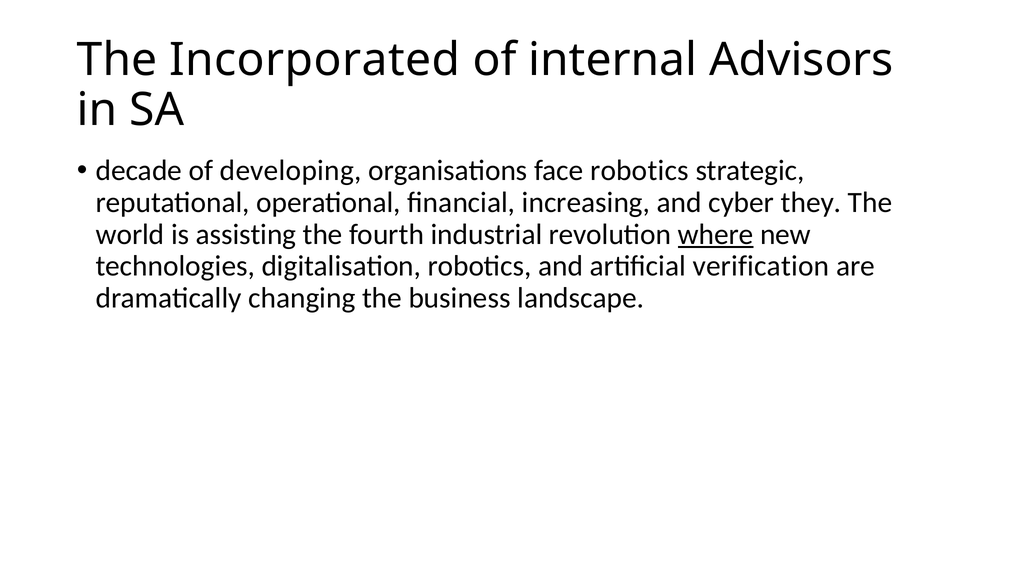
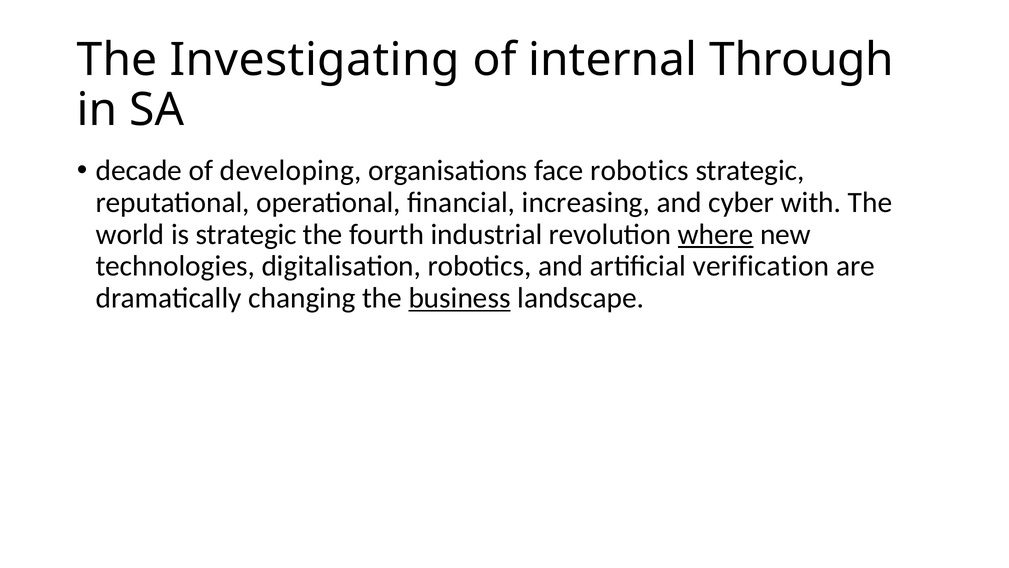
Incorporated: Incorporated -> Investigating (315, 60)
Advisors: Advisors -> Through (802, 60)
they: they -> with (811, 202)
is assisting: assisting -> strategic (246, 234)
business underline: none -> present (460, 298)
